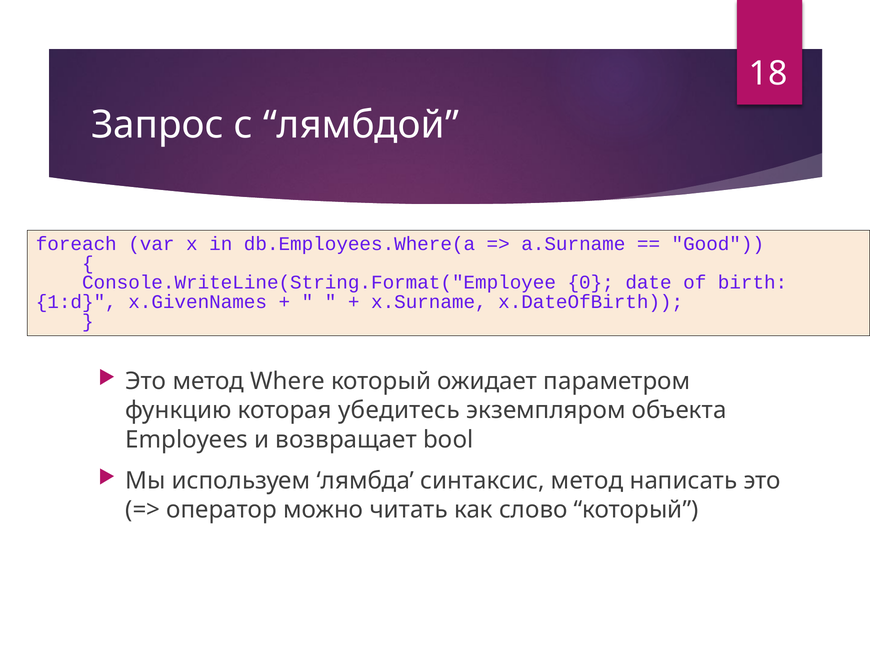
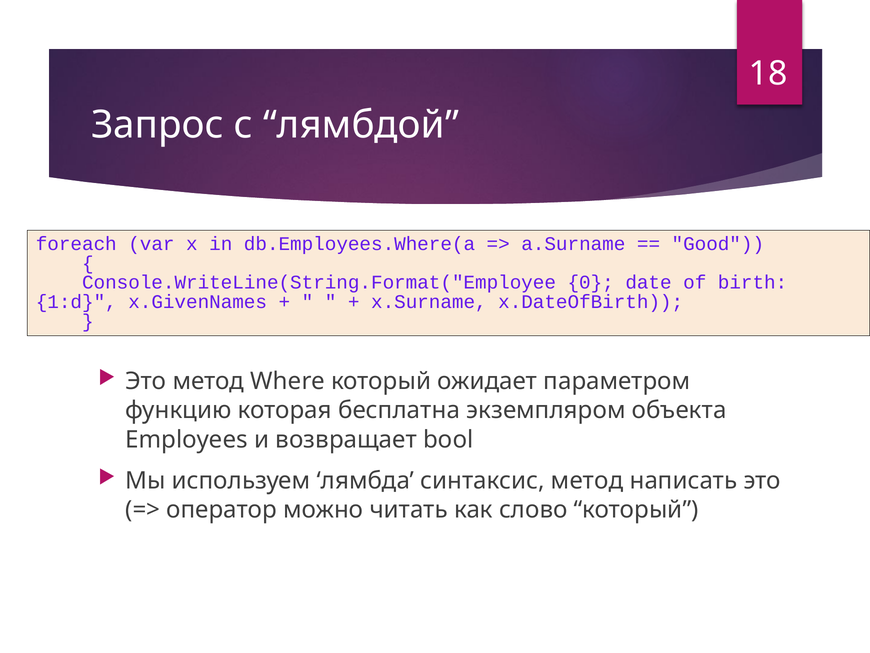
убедитесь: убедитесь -> бесплатна (399, 410)
